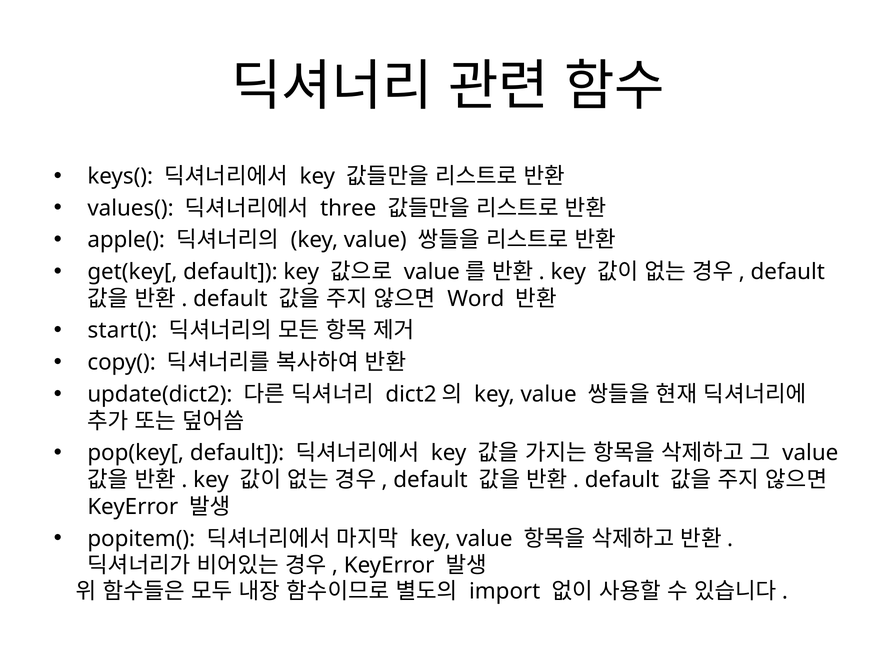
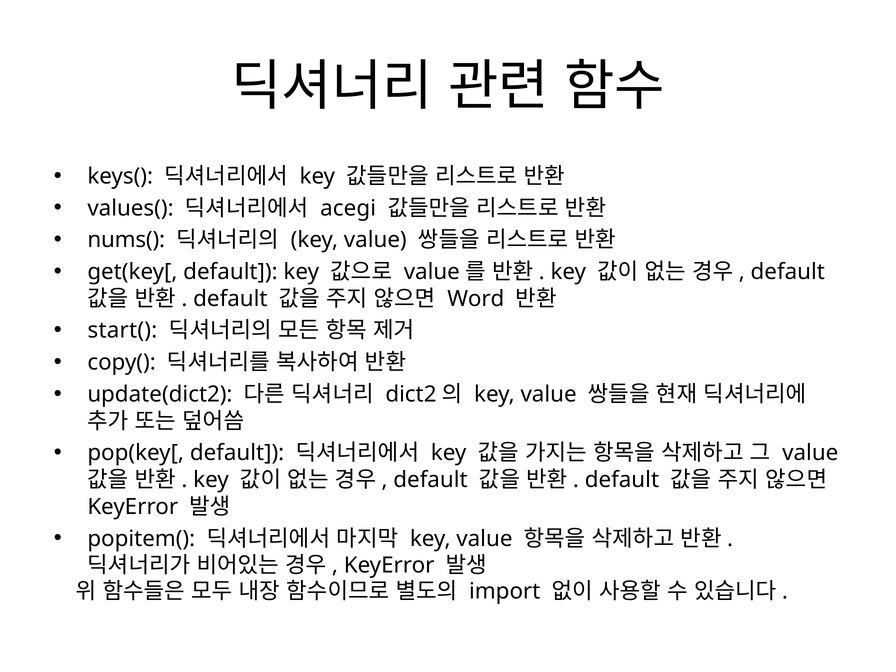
three: three -> acegi (348, 208)
apple(: apple( -> nums( (126, 240)
